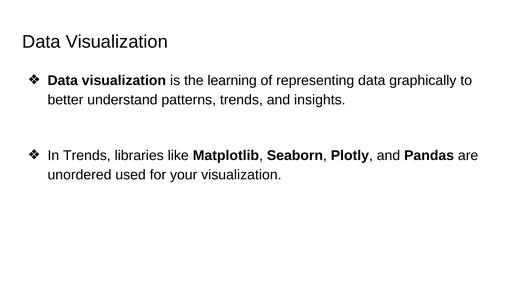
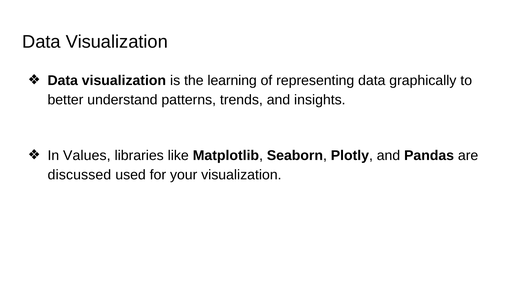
In Trends: Trends -> Values (87, 156)
unordered: unordered -> discussed (79, 175)
